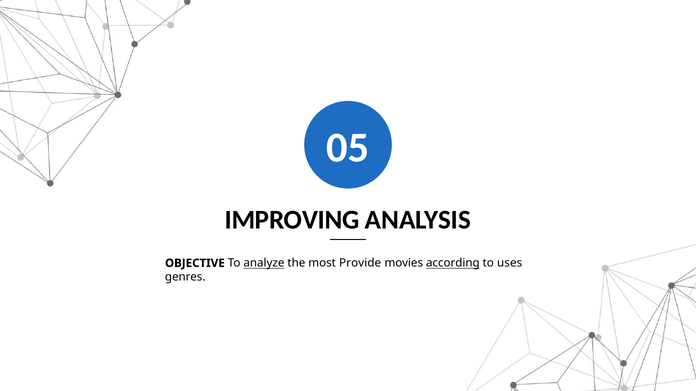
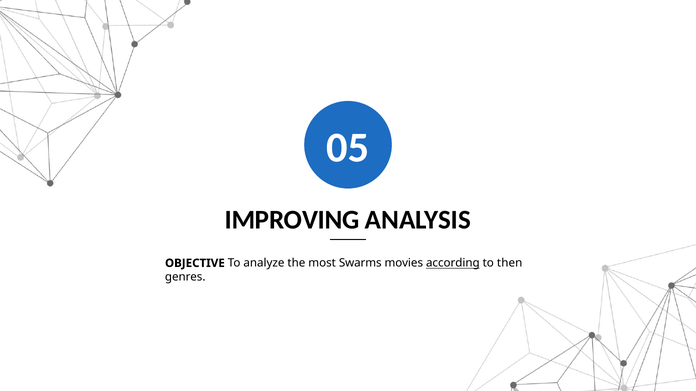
analyze underline: present -> none (264, 263)
Provide: Provide -> Swarms (360, 263)
uses: uses -> then (510, 263)
